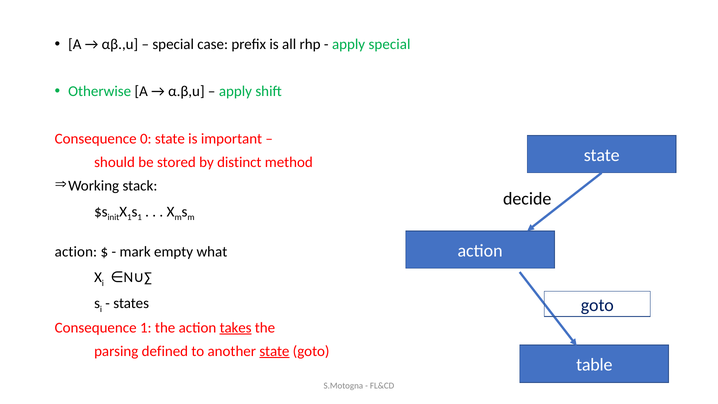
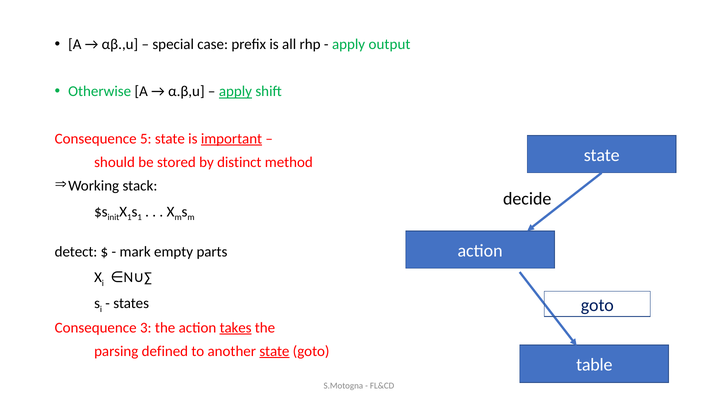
apply special: special -> output (390, 44)
apply underline: none -> present (235, 91)
0: 0 -> 5 (146, 139)
important underline: none -> present (232, 139)
action: action -> detect (76, 252)
what: what -> parts (212, 252)
Consequence 1: 1 -> 3 (146, 328)
